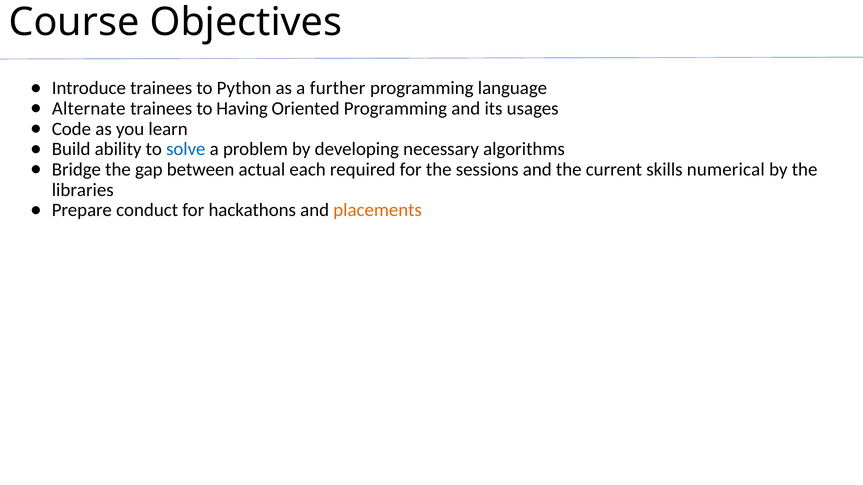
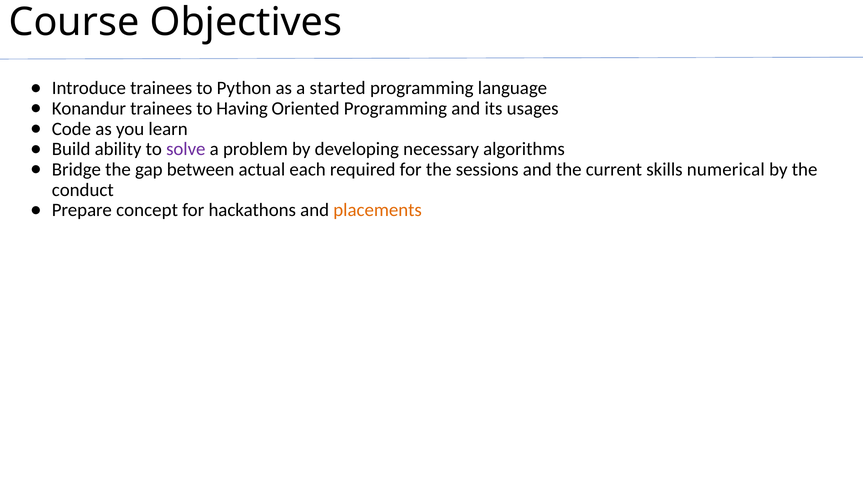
further: further -> started (338, 88)
Alternate: Alternate -> Konandur (89, 109)
solve colour: blue -> purple (186, 149)
libraries: libraries -> conduct (83, 190)
conduct: conduct -> concept (147, 210)
